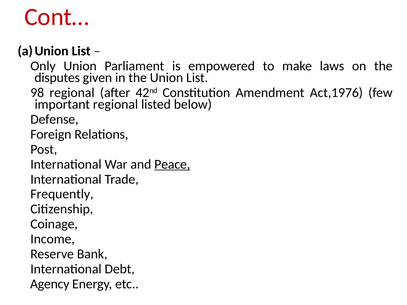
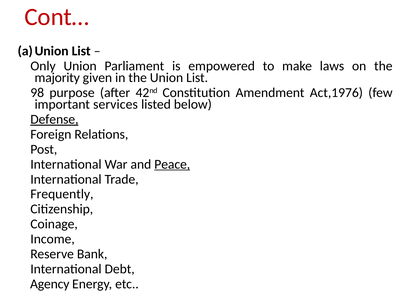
disputes: disputes -> majority (57, 78)
98 regional: regional -> purpose (72, 93)
important regional: regional -> services (115, 104)
Defense underline: none -> present (54, 119)
